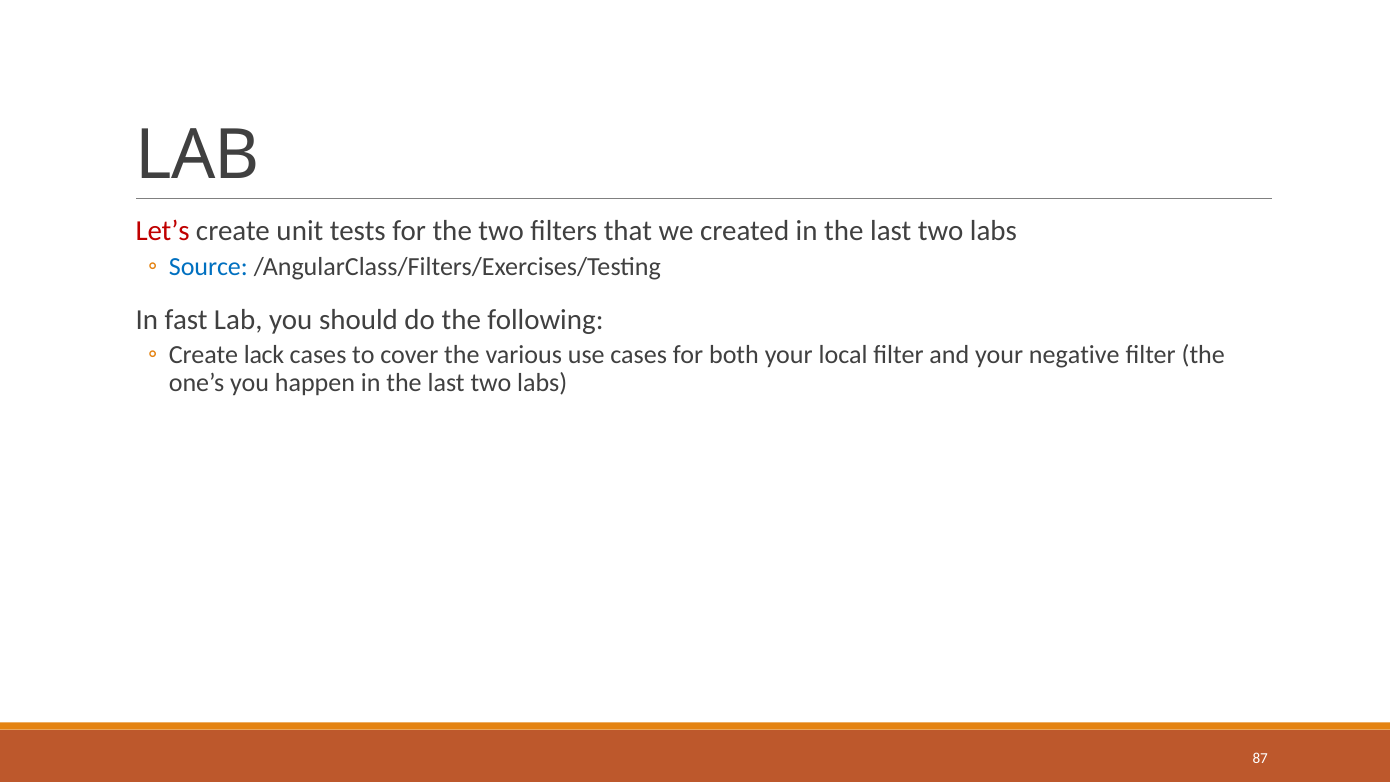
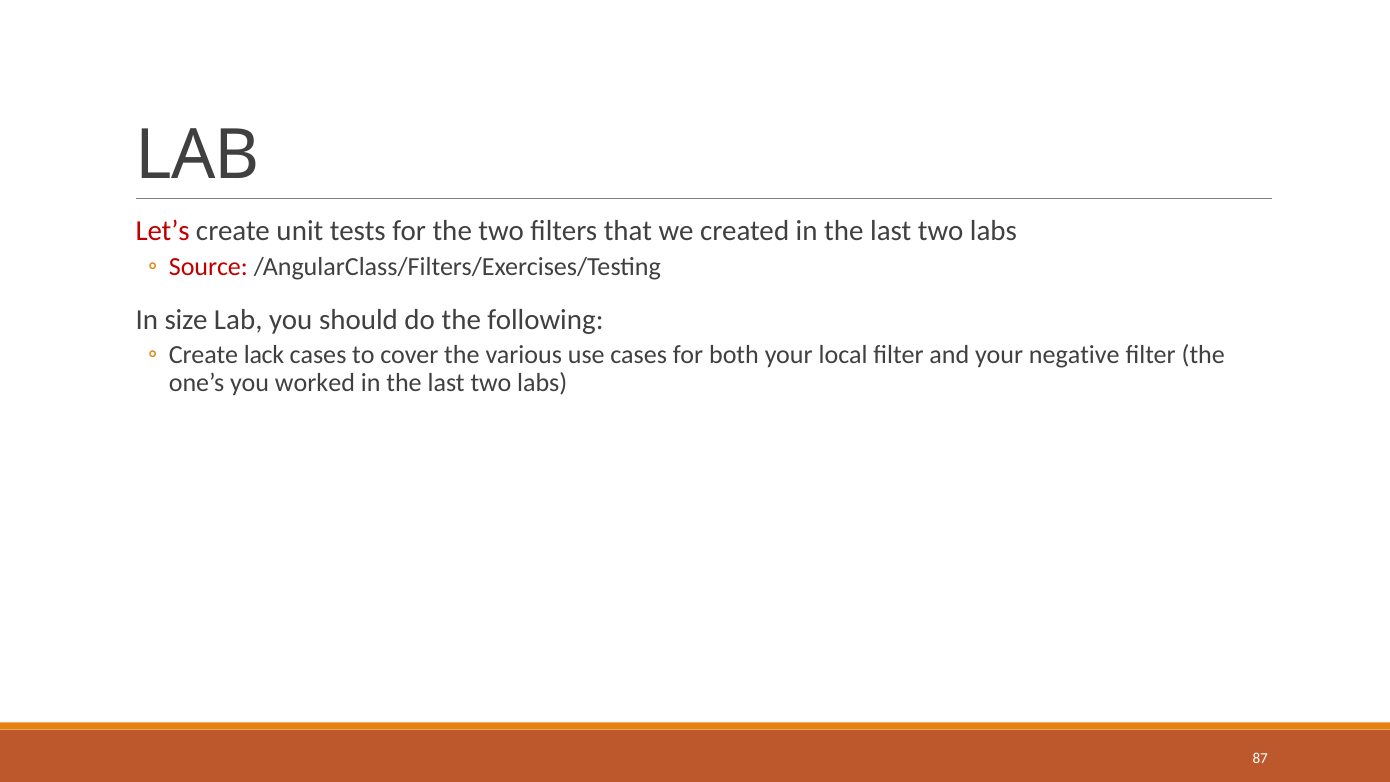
Source colour: blue -> red (208, 267)
fast: fast -> size (186, 320)
happen: happen -> worked (315, 383)
